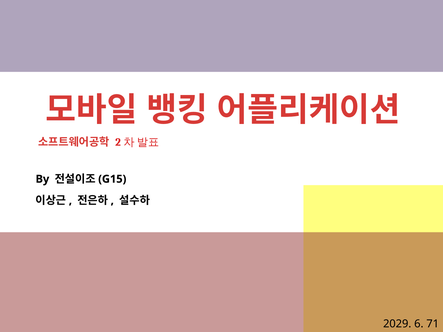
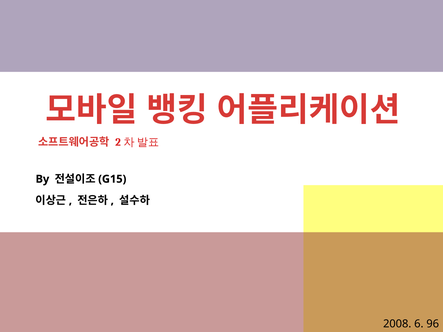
2029: 2029 -> 2008 (397, 324)
71: 71 -> 96 (433, 324)
